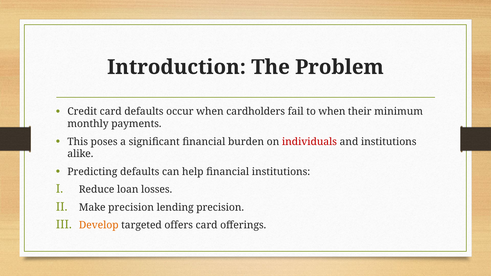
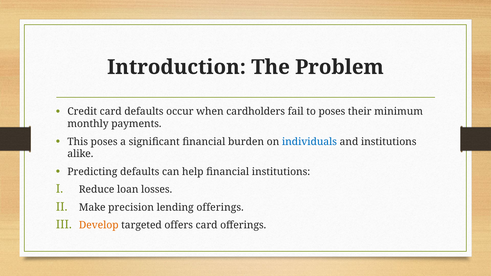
to when: when -> poses (332, 112)
individuals colour: red -> blue (309, 142)
lending precision: precision -> offerings (220, 207)
